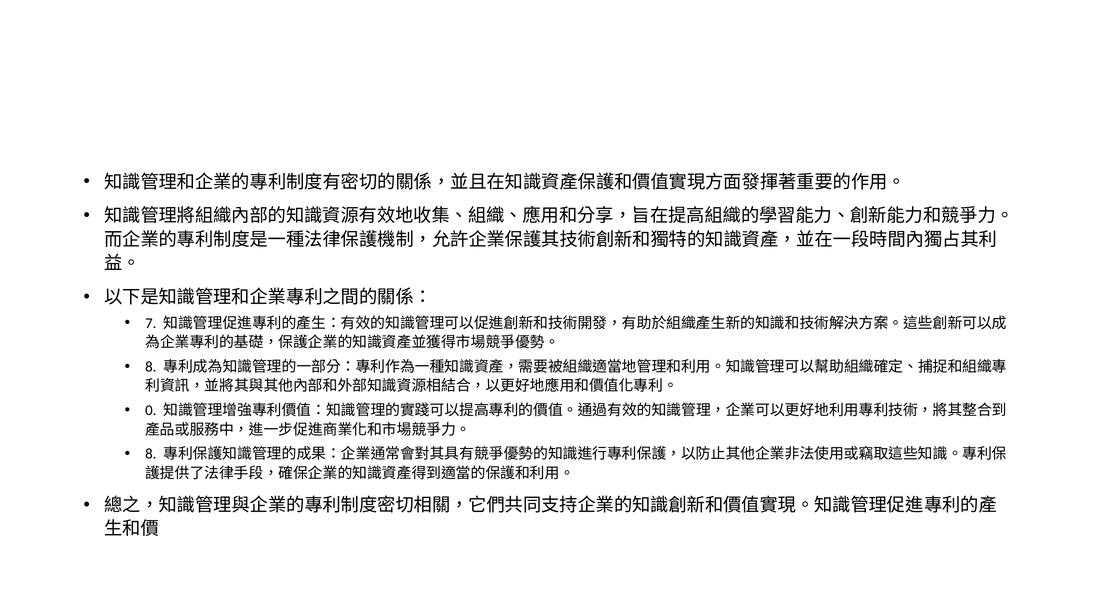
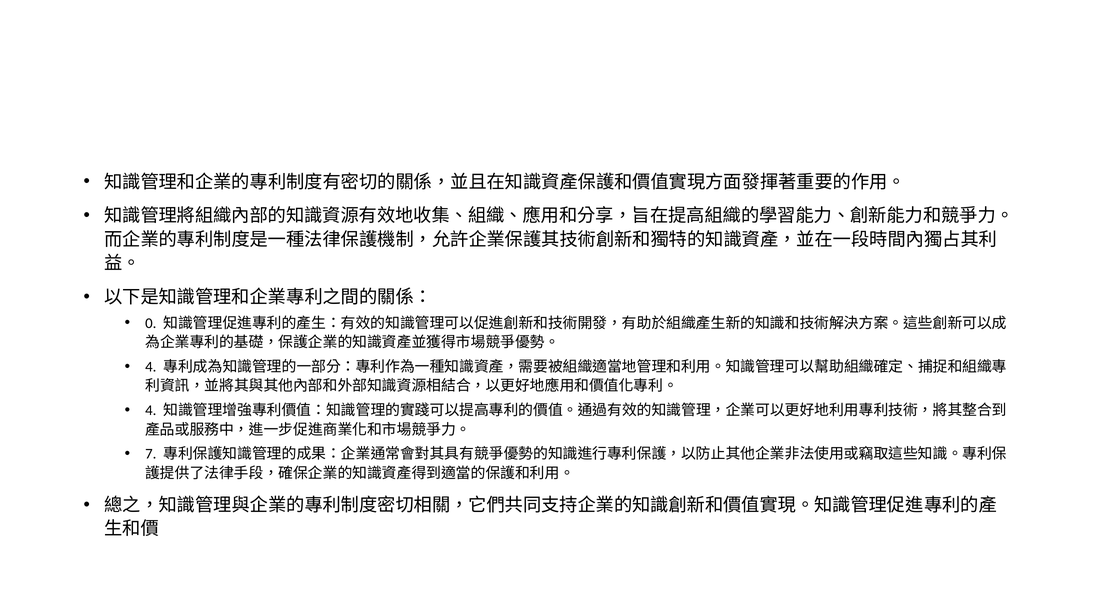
7: 7 -> 0 (151, 324)
8: 8 -> 4 (151, 367)
0: 0 -> 4 (151, 411)
8: 8 -> 7 (151, 454)
